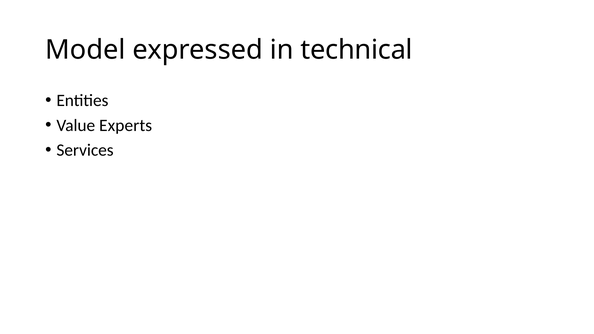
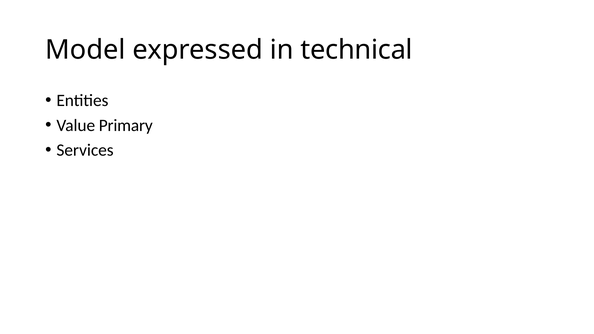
Experts: Experts -> Primary (126, 125)
